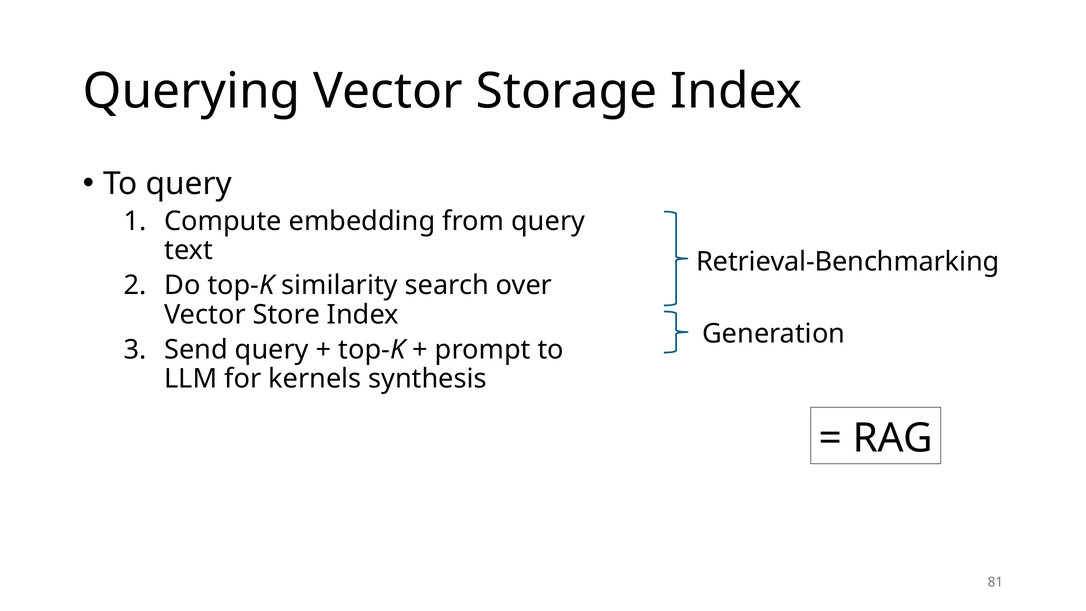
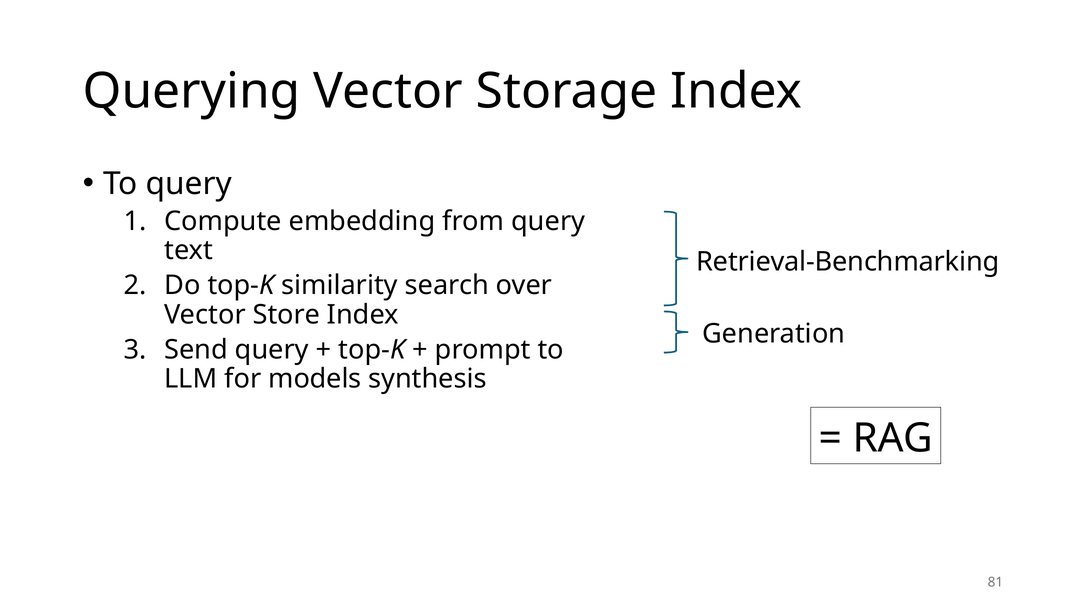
kernels: kernels -> models (315, 379)
